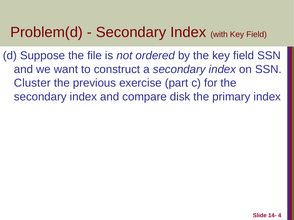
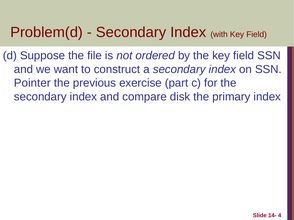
Cluster: Cluster -> Pointer (32, 83)
